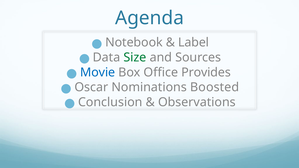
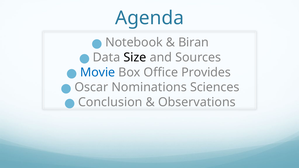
Label: Label -> Biran (194, 42)
Size colour: green -> black (135, 57)
Boosted: Boosted -> Sciences (215, 87)
